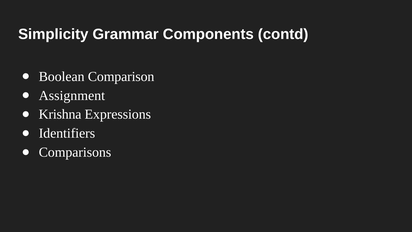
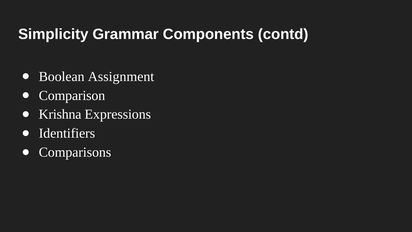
Comparison: Comparison -> Assignment (121, 76)
Assignment: Assignment -> Comparison (72, 95)
